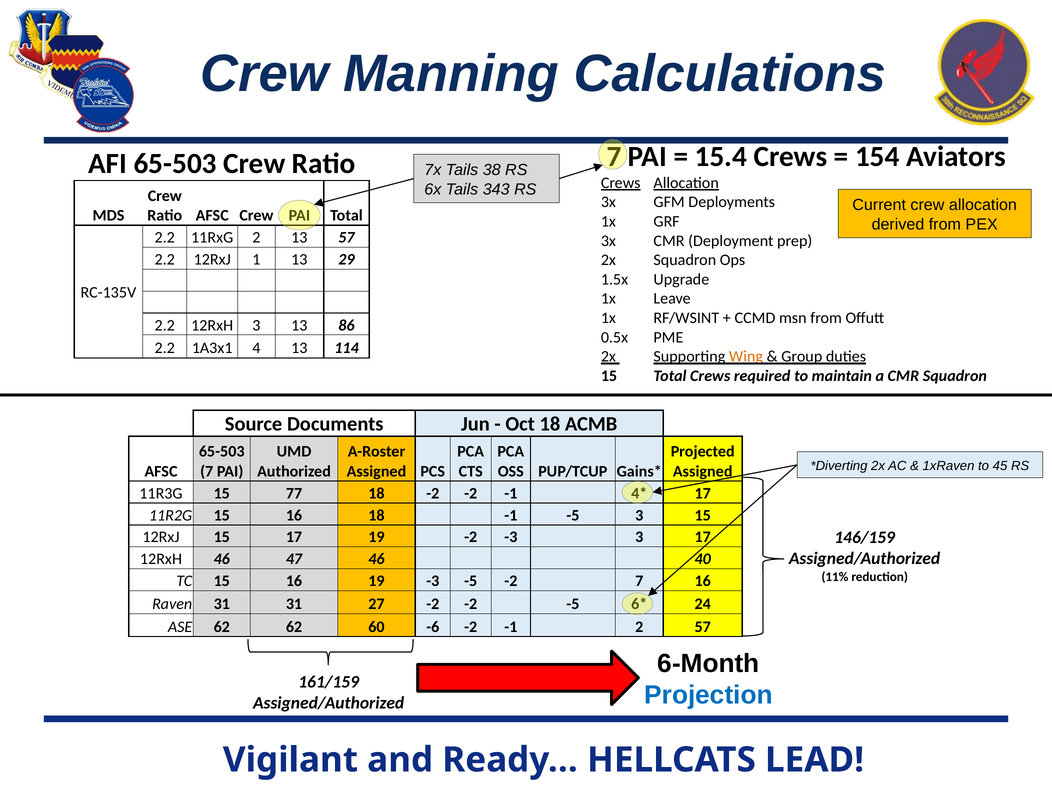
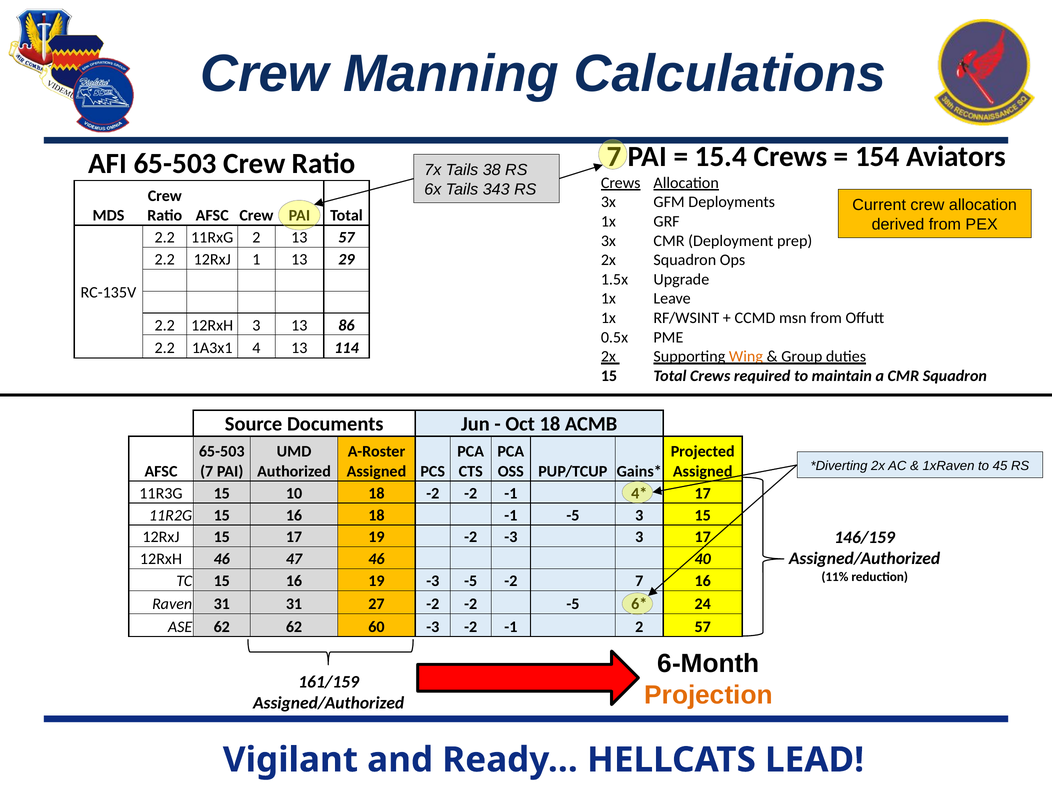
77: 77 -> 10 (294, 493)
60 -6: -6 -> -3 (433, 627)
Projection colour: blue -> orange (708, 695)
